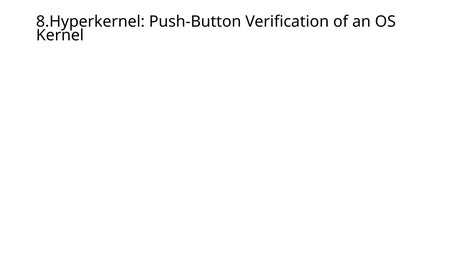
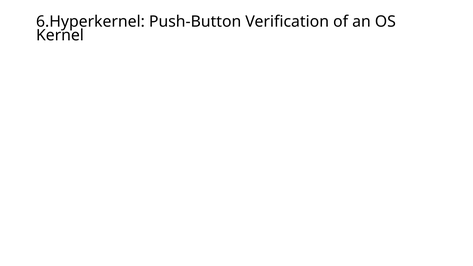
8.Hyperkernel: 8.Hyperkernel -> 6.Hyperkernel (90, 22)
